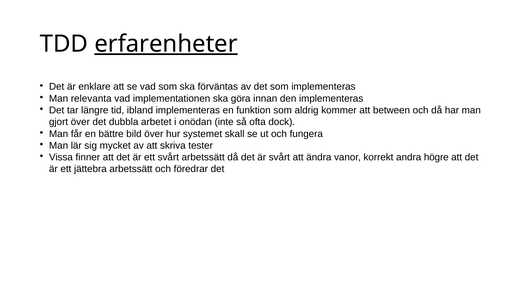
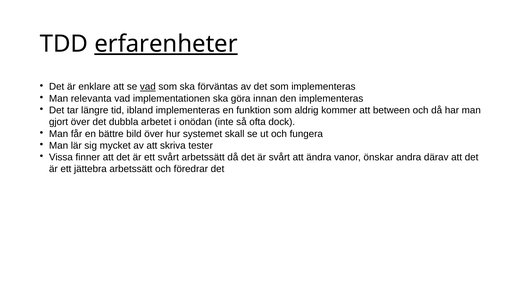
vad underline: none -> present (148, 87)
korrekt: korrekt -> önskar (378, 157)
högre: högre -> därav (436, 157)
